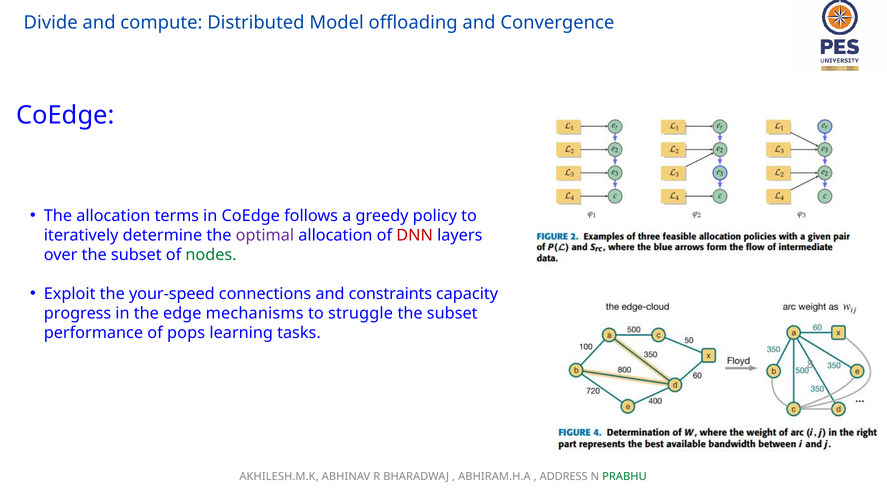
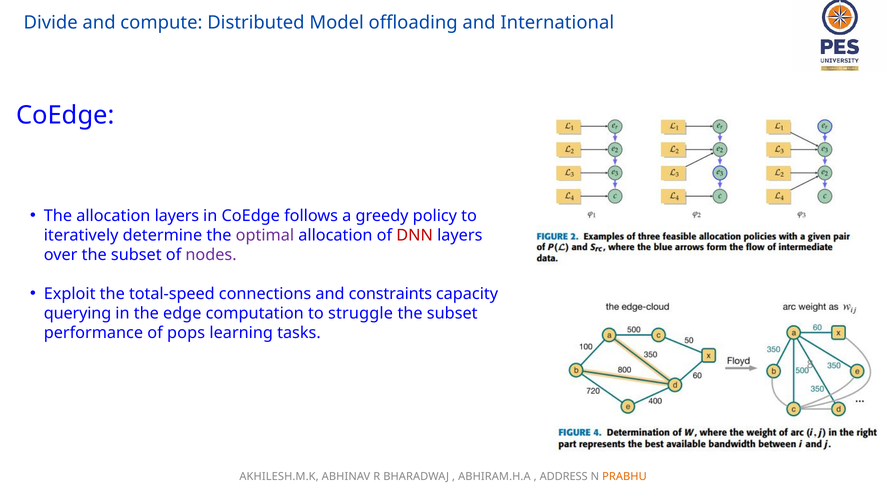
Convergence: Convergence -> International (557, 23)
allocation terms: terms -> layers (177, 216)
nodes colour: green -> purple (211, 255)
your-speed: your-speed -> total-speed (172, 294)
progress: progress -> querying (78, 313)
mechanisms: mechanisms -> computation (255, 313)
PRABHU colour: green -> orange (624, 477)
